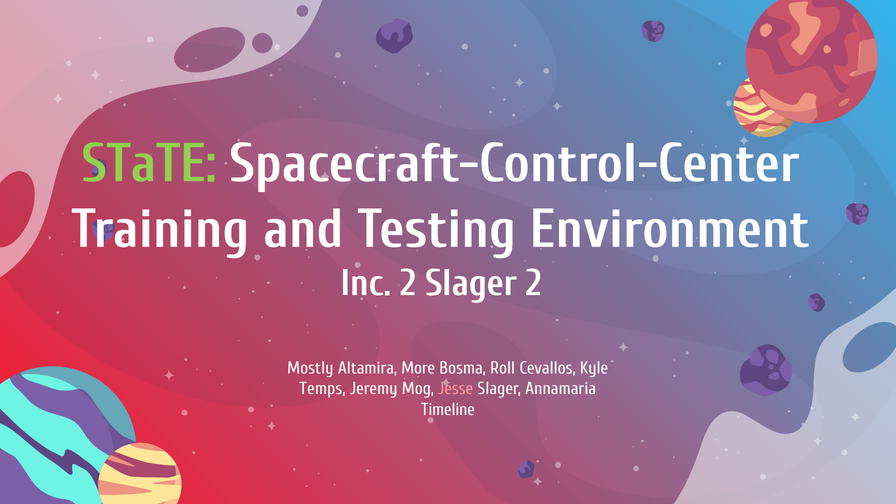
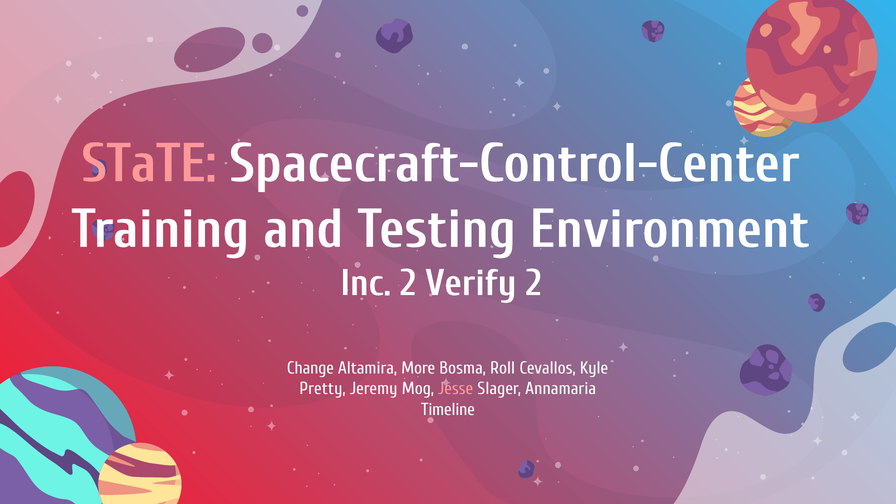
STaTE colour: light green -> pink (149, 163)
2 Slager: Slager -> Verify (471, 283)
Mostly: Mostly -> Change (310, 368)
Temps: Temps -> Pretty (323, 389)
